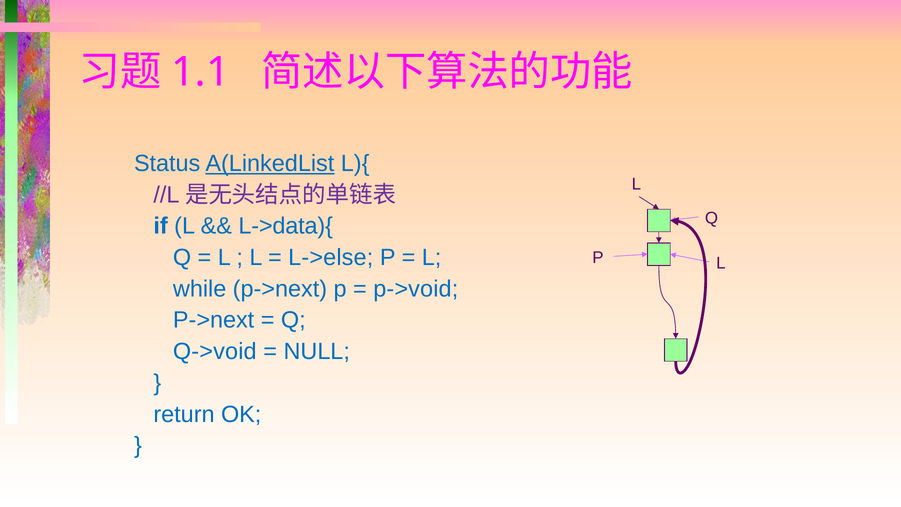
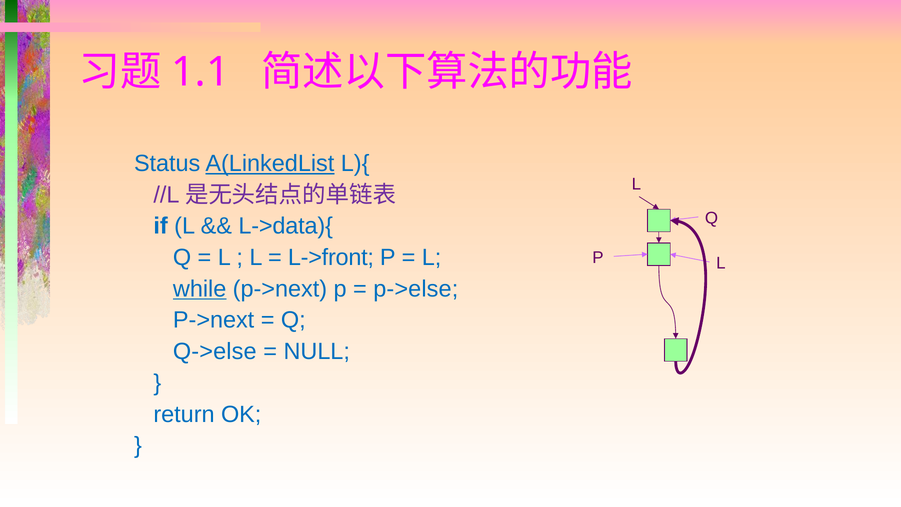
L->else: L->else -> L->front (331, 257)
while underline: none -> present (200, 289)
p->void: p->void -> p->else (416, 289)
Q->void: Q->void -> Q->else (215, 351)
